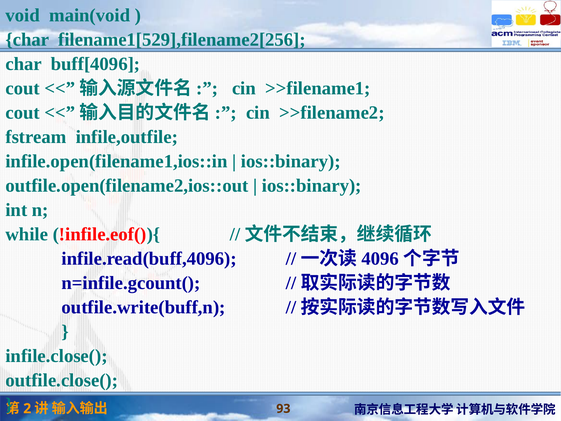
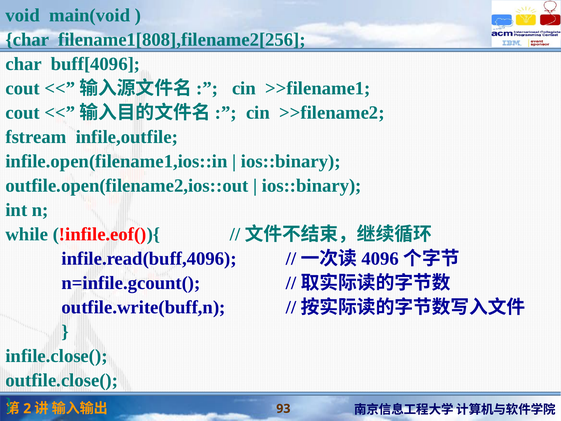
filename1[529],filename2[256: filename1[529],filename2[256 -> filename1[808],filename2[256 (182, 40)
